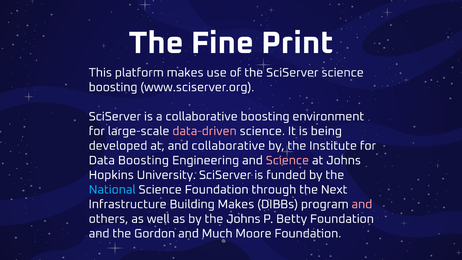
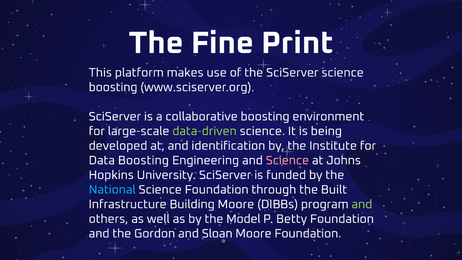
data-driven colour: pink -> light green (204, 131)
and collaborative: collaborative -> identification (228, 146)
Next: Next -> Built (334, 189)
Building Makes: Makes -> Moore (236, 204)
and colour: pink -> light green (362, 204)
the Johns: Johns -> Model (243, 219)
Much: Much -> Sloan (217, 233)
